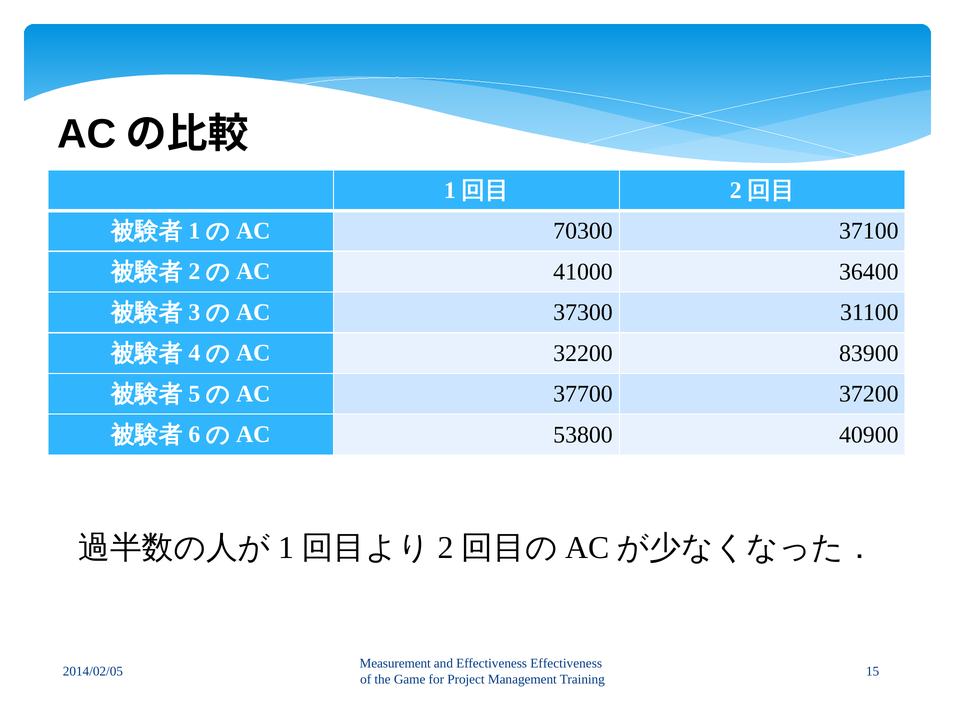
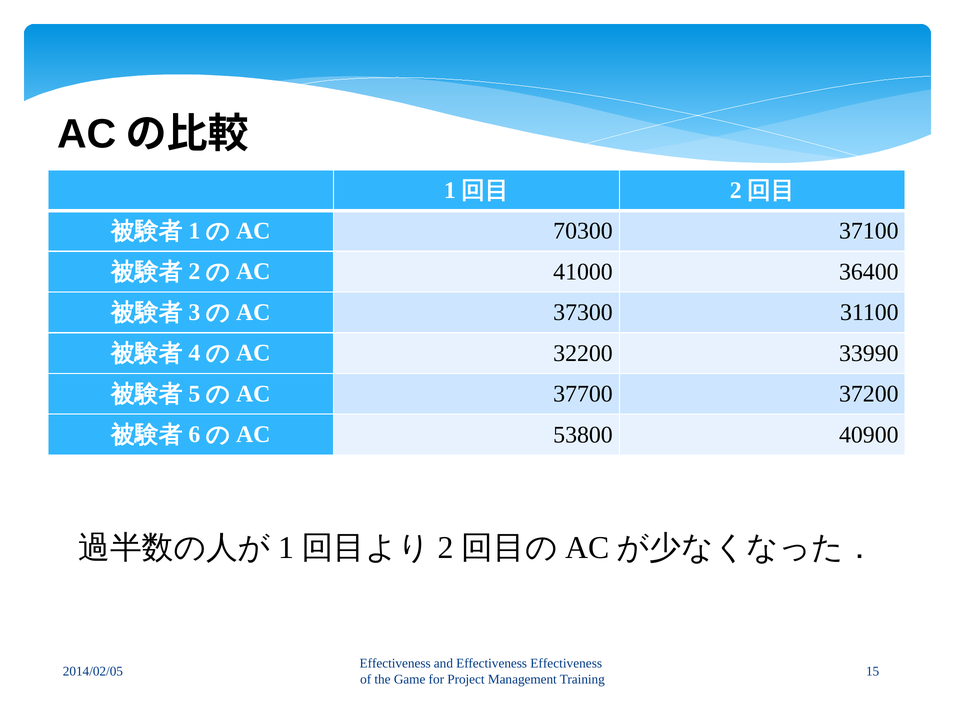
83900: 83900 -> 33990 (869, 354)
Measurement: Measurement -> Effectiveness (395, 664)
